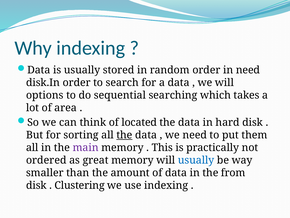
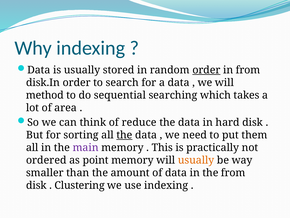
order underline: none -> present (206, 70)
in need: need -> from (248, 70)
options: options -> method (45, 95)
located: located -> reduce (139, 122)
great: great -> point (96, 160)
usually colour: blue -> orange (196, 160)
